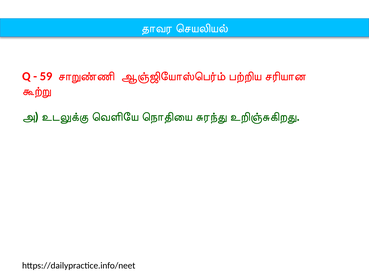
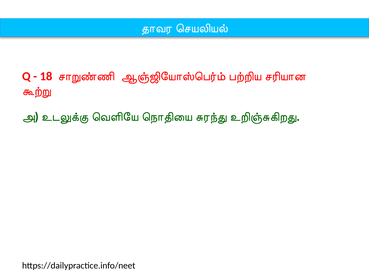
59: 59 -> 18 (46, 76)
